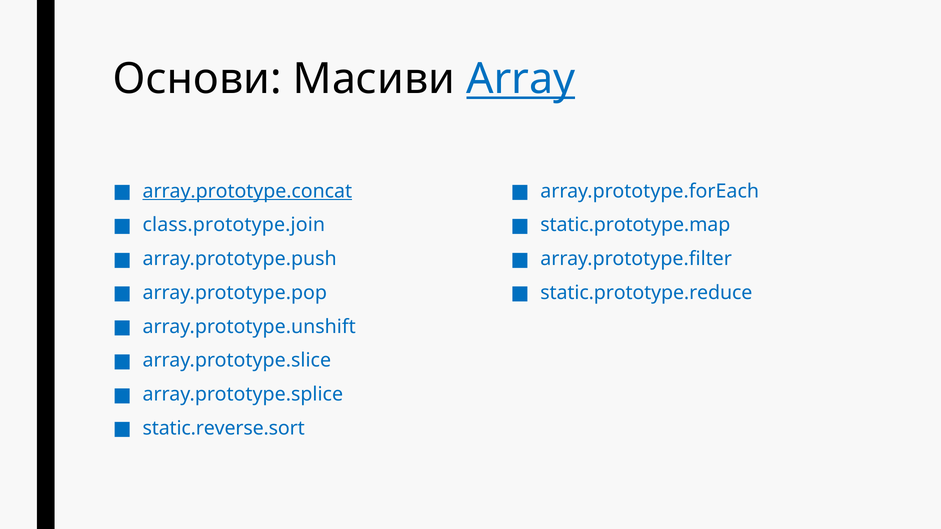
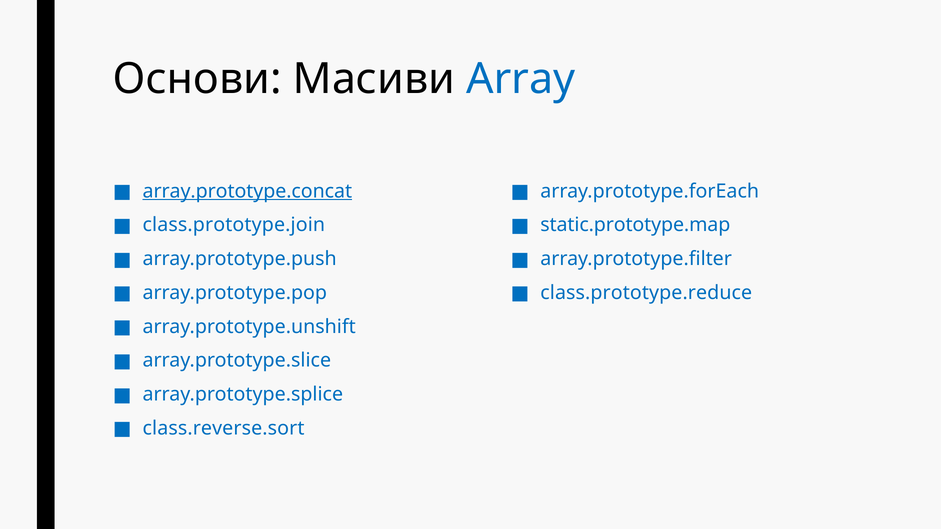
Array underline: present -> none (521, 79)
static.prototype.reduce: static.prototype.reduce -> class.prototype.reduce (646, 293)
static.reverse.sort: static.reverse.sort -> class.reverse.sort (224, 428)
